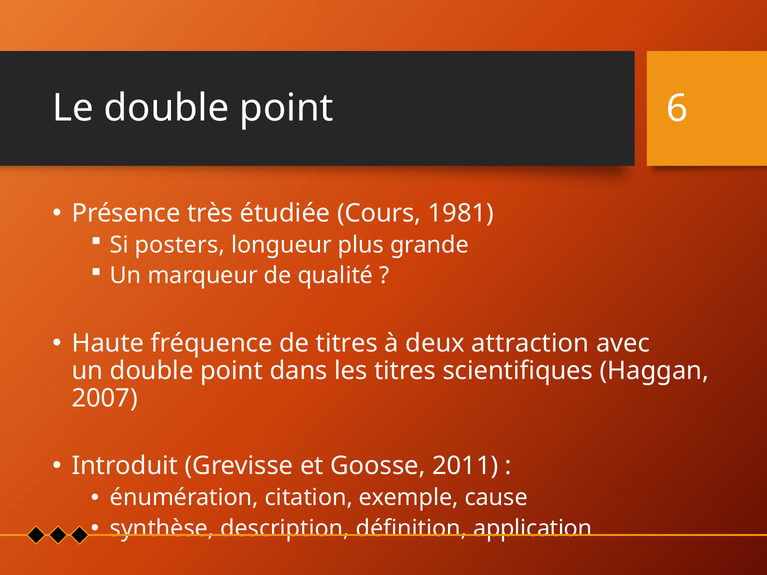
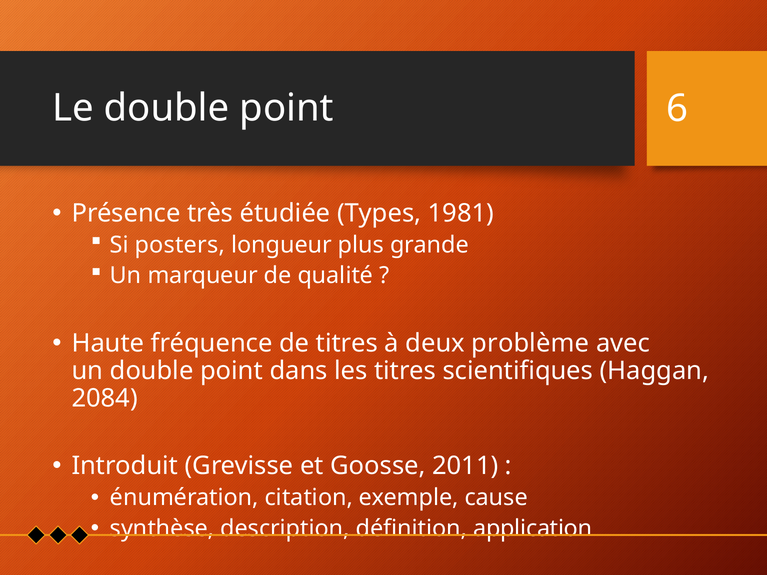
Cours: Cours -> Types (379, 214)
attraction: attraction -> problème (530, 344)
2007: 2007 -> 2084 (105, 399)
